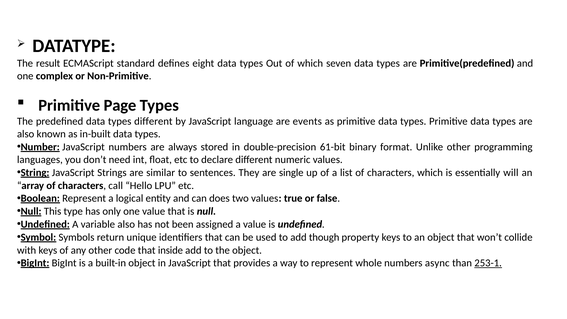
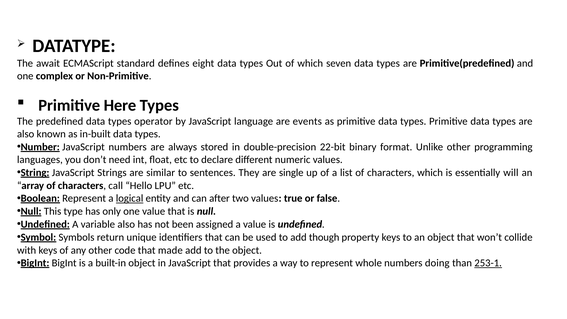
result: result -> await (48, 63)
Page: Page -> Here (120, 105)
types different: different -> operator (153, 121)
61-bit: 61-bit -> 22-bit (333, 147)
logical underline: none -> present (130, 198)
does: does -> after (219, 198)
inside: inside -> made (170, 250)
async: async -> doing (437, 263)
